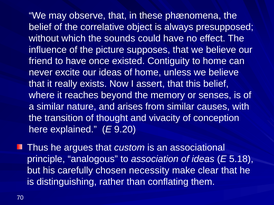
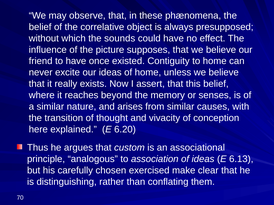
9.20: 9.20 -> 6.20 (125, 130)
5.18: 5.18 -> 6.13 (241, 159)
necessity: necessity -> exercised (149, 171)
